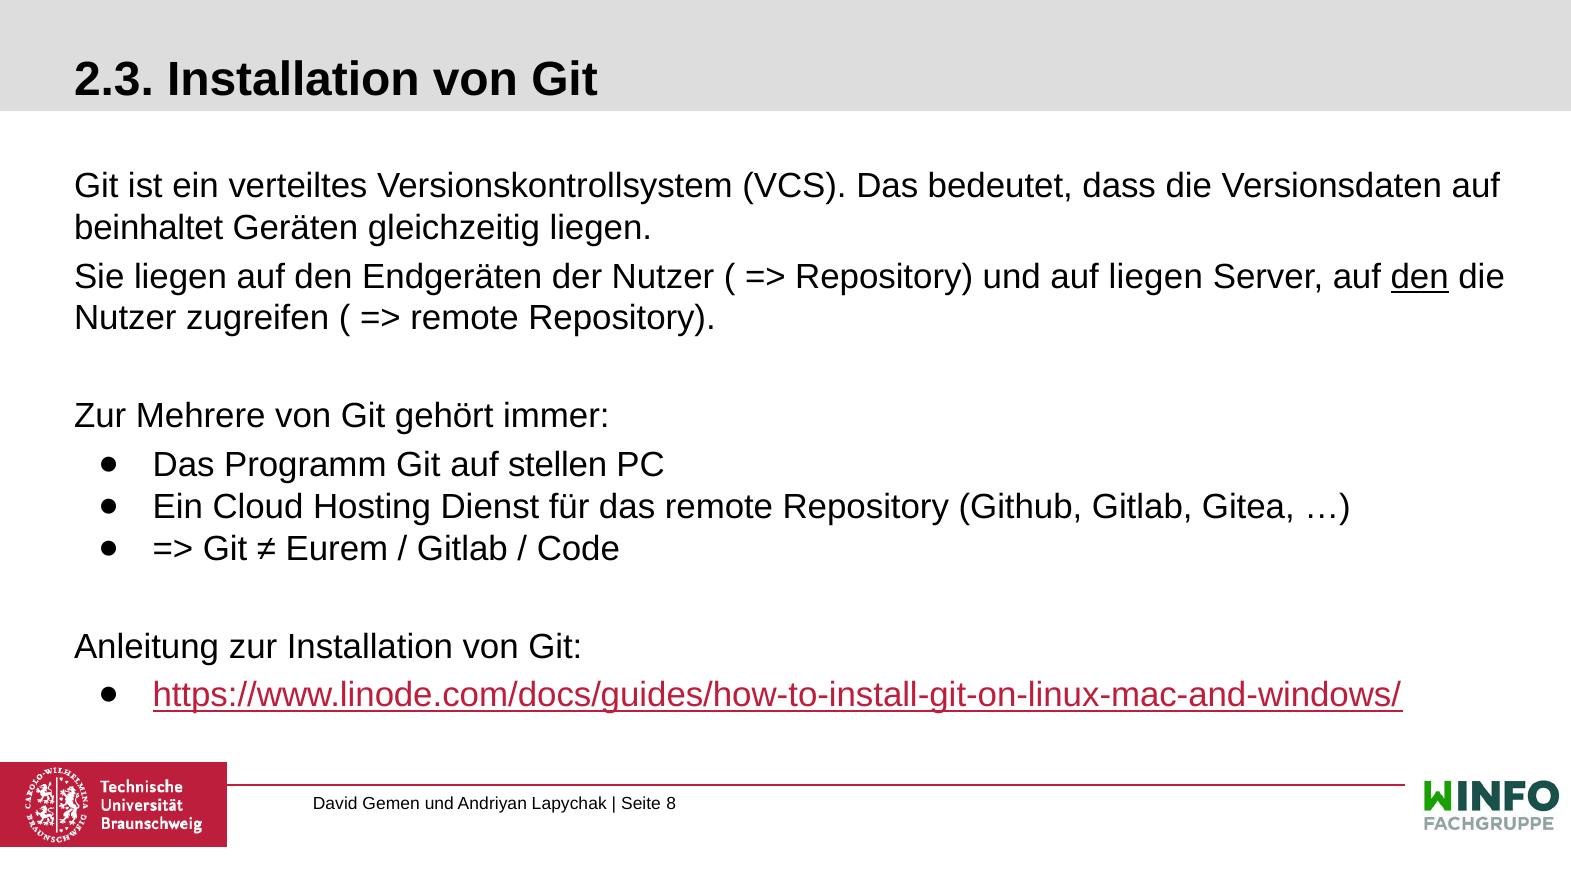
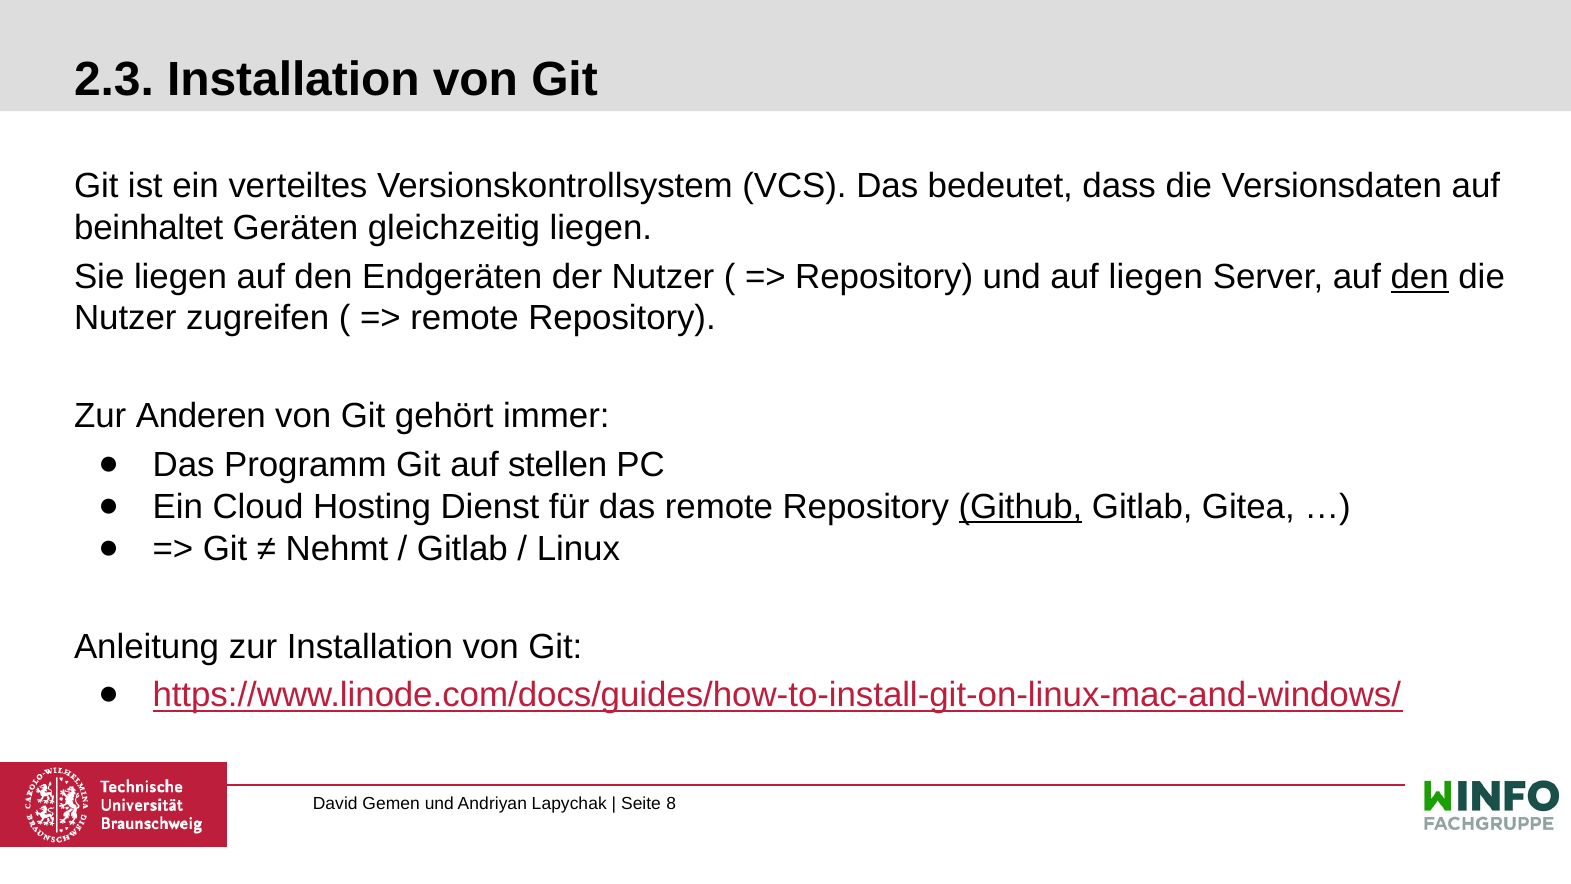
Mehrere: Mehrere -> Anderen (201, 416)
Github underline: none -> present (1020, 507)
Eurem: Eurem -> Nehmt (337, 549)
Code: Code -> Linux (578, 549)
